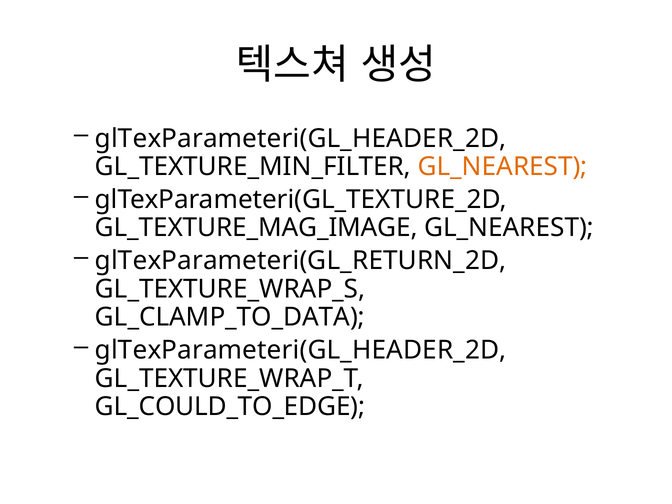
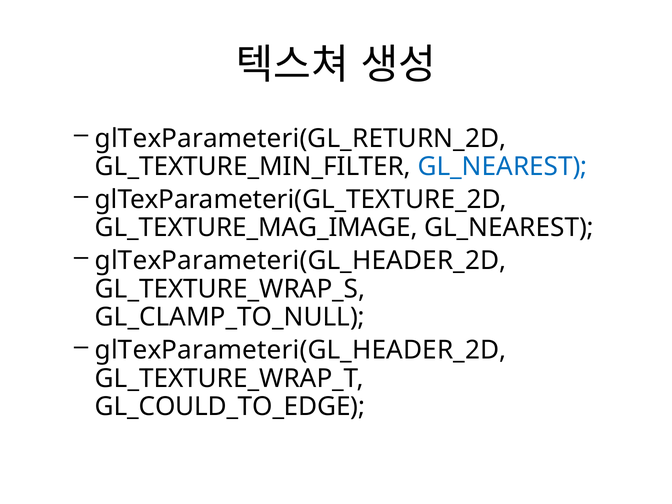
glTexParameteri(GL_HEADER_2D: glTexParameteri(GL_HEADER_2D -> glTexParameteri(GL_RETURN_2D (301, 138)
GL_NEAREST colour: orange -> blue (503, 167)
glTexParameteri(GL_RETURN_2D: glTexParameteri(GL_RETURN_2D -> glTexParameteri(GL_HEADER_2D (301, 261)
GL_CLAMP_TO_DATA: GL_CLAMP_TO_DATA -> GL_CLAMP_TO_NULL (230, 317)
